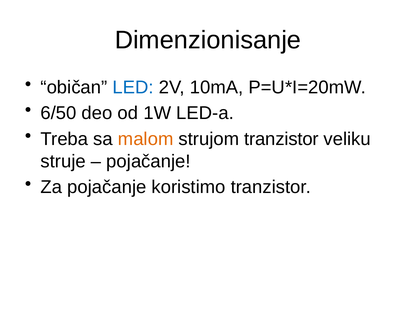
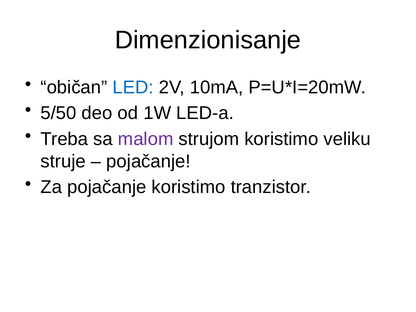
6/50: 6/50 -> 5/50 (59, 113)
malom colour: orange -> purple (146, 139)
strujom tranzistor: tranzistor -> koristimo (281, 139)
